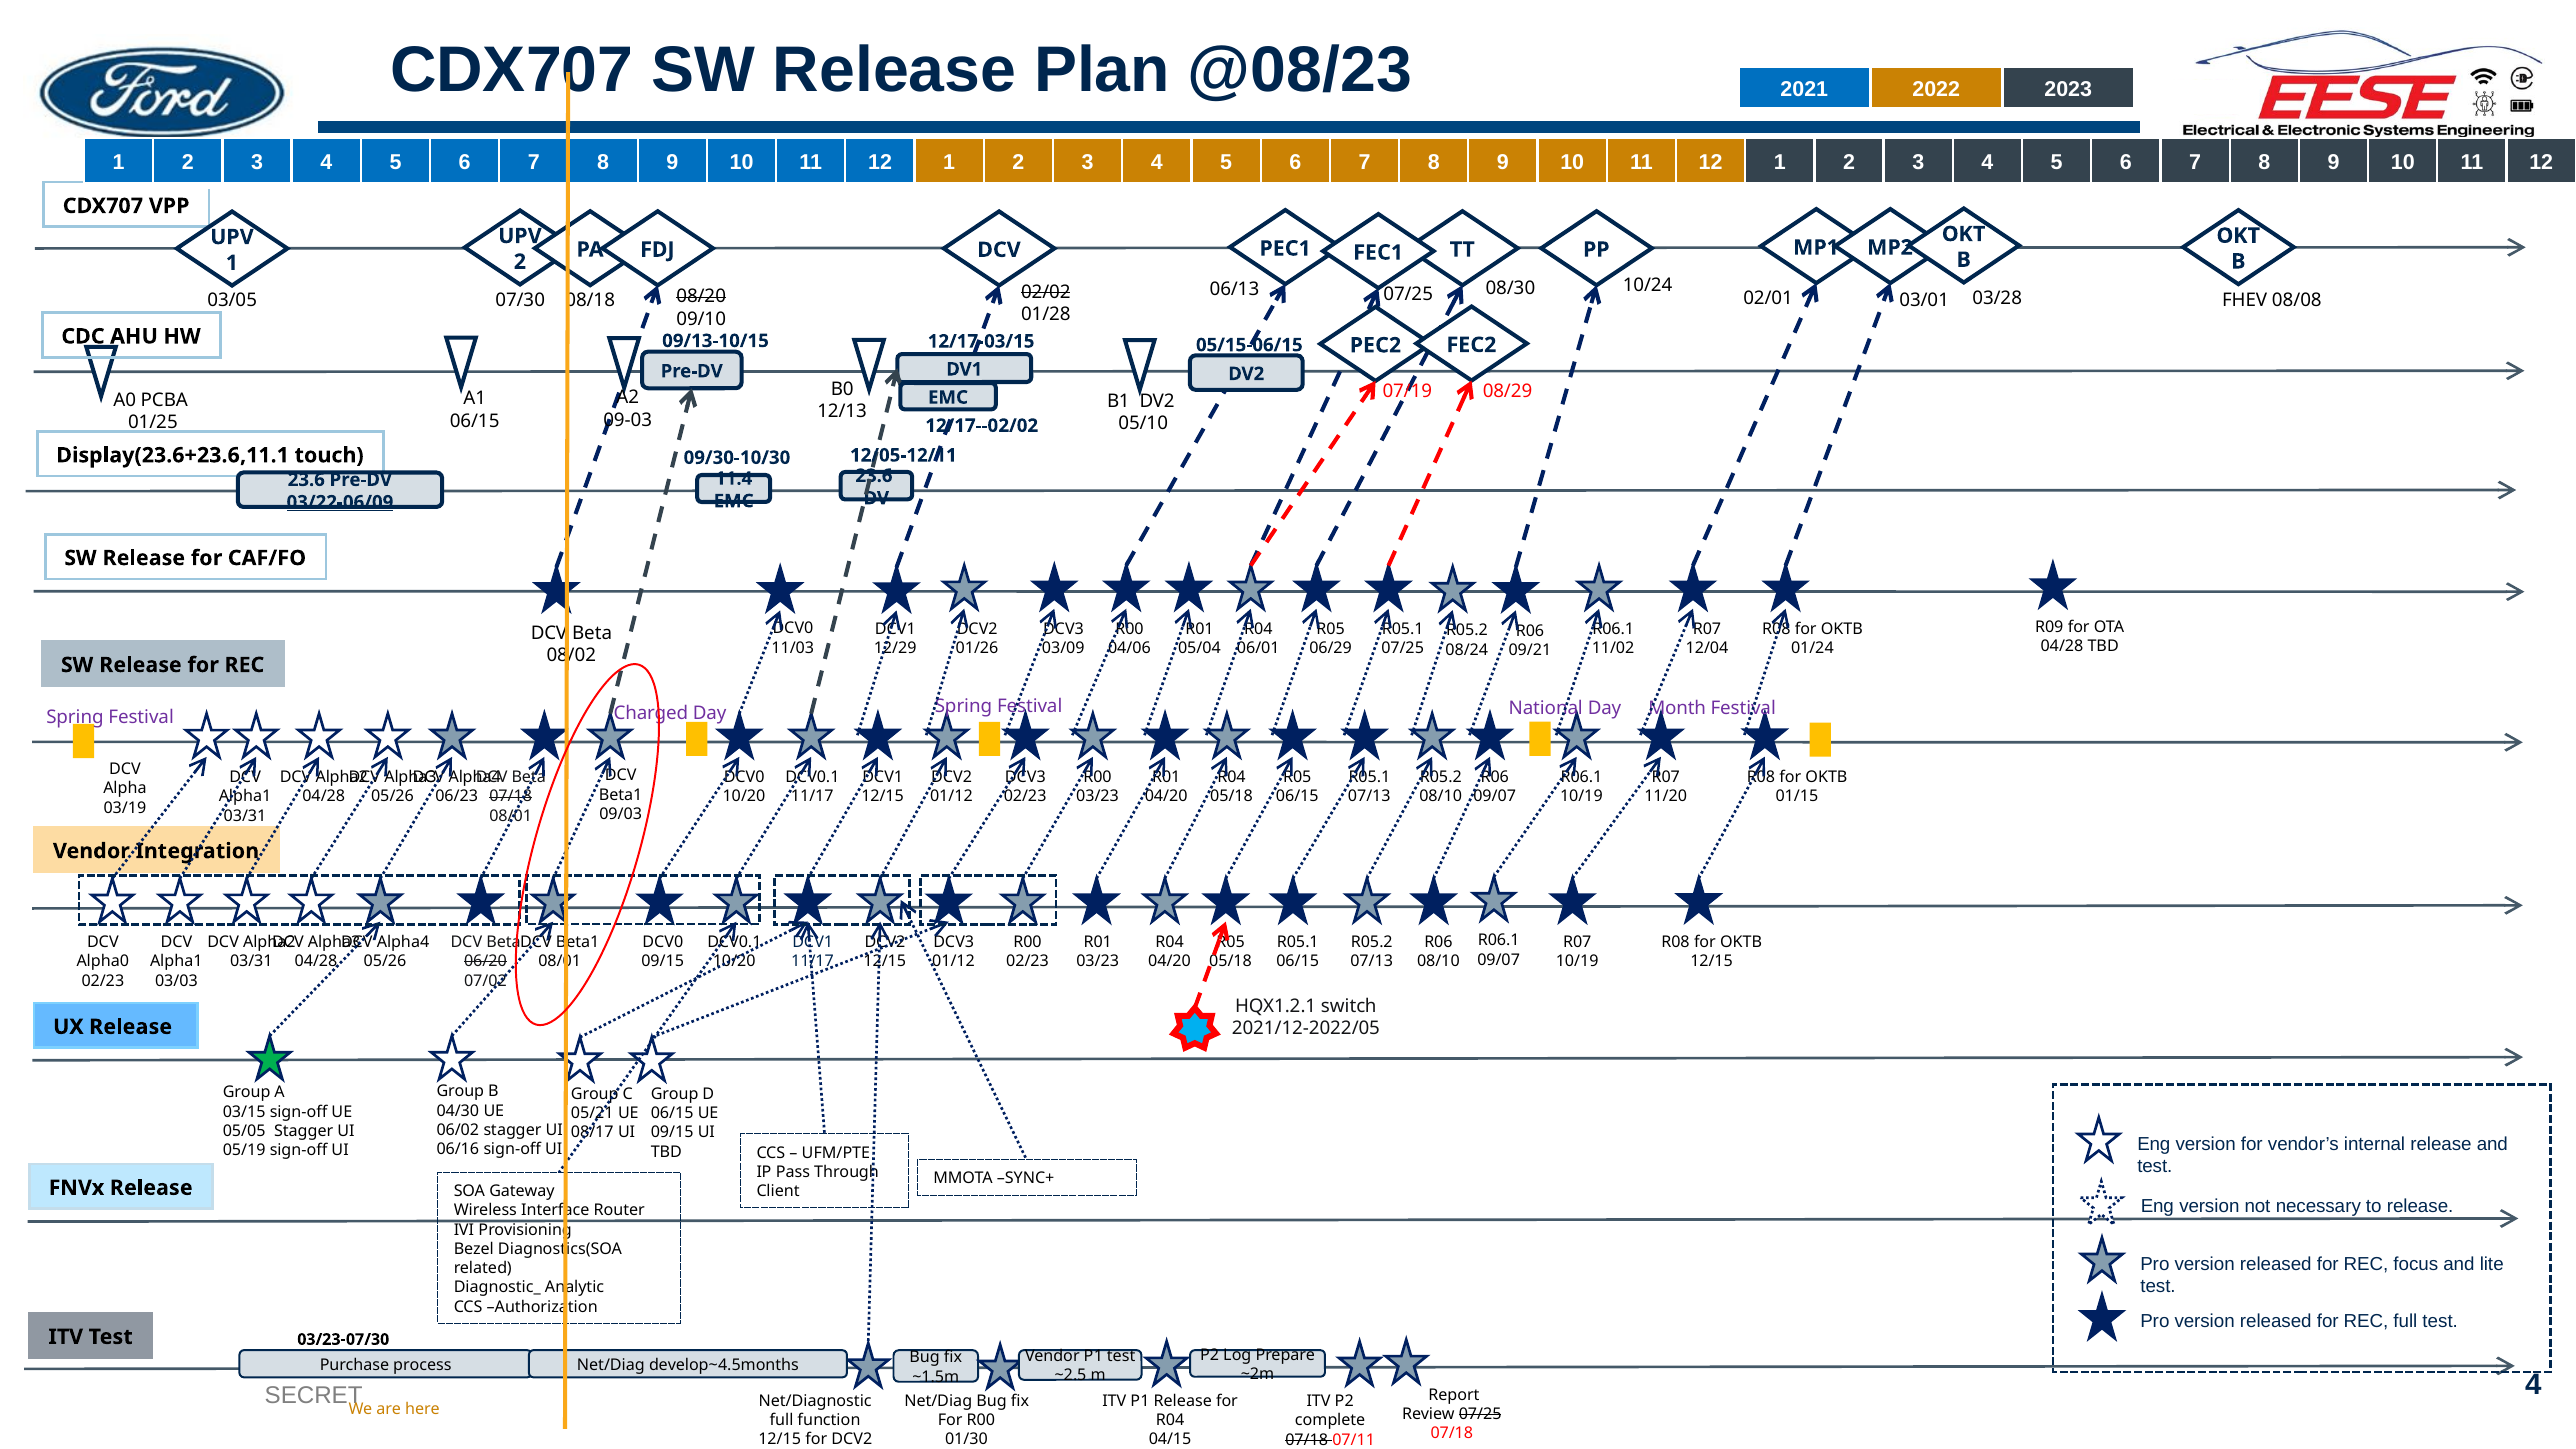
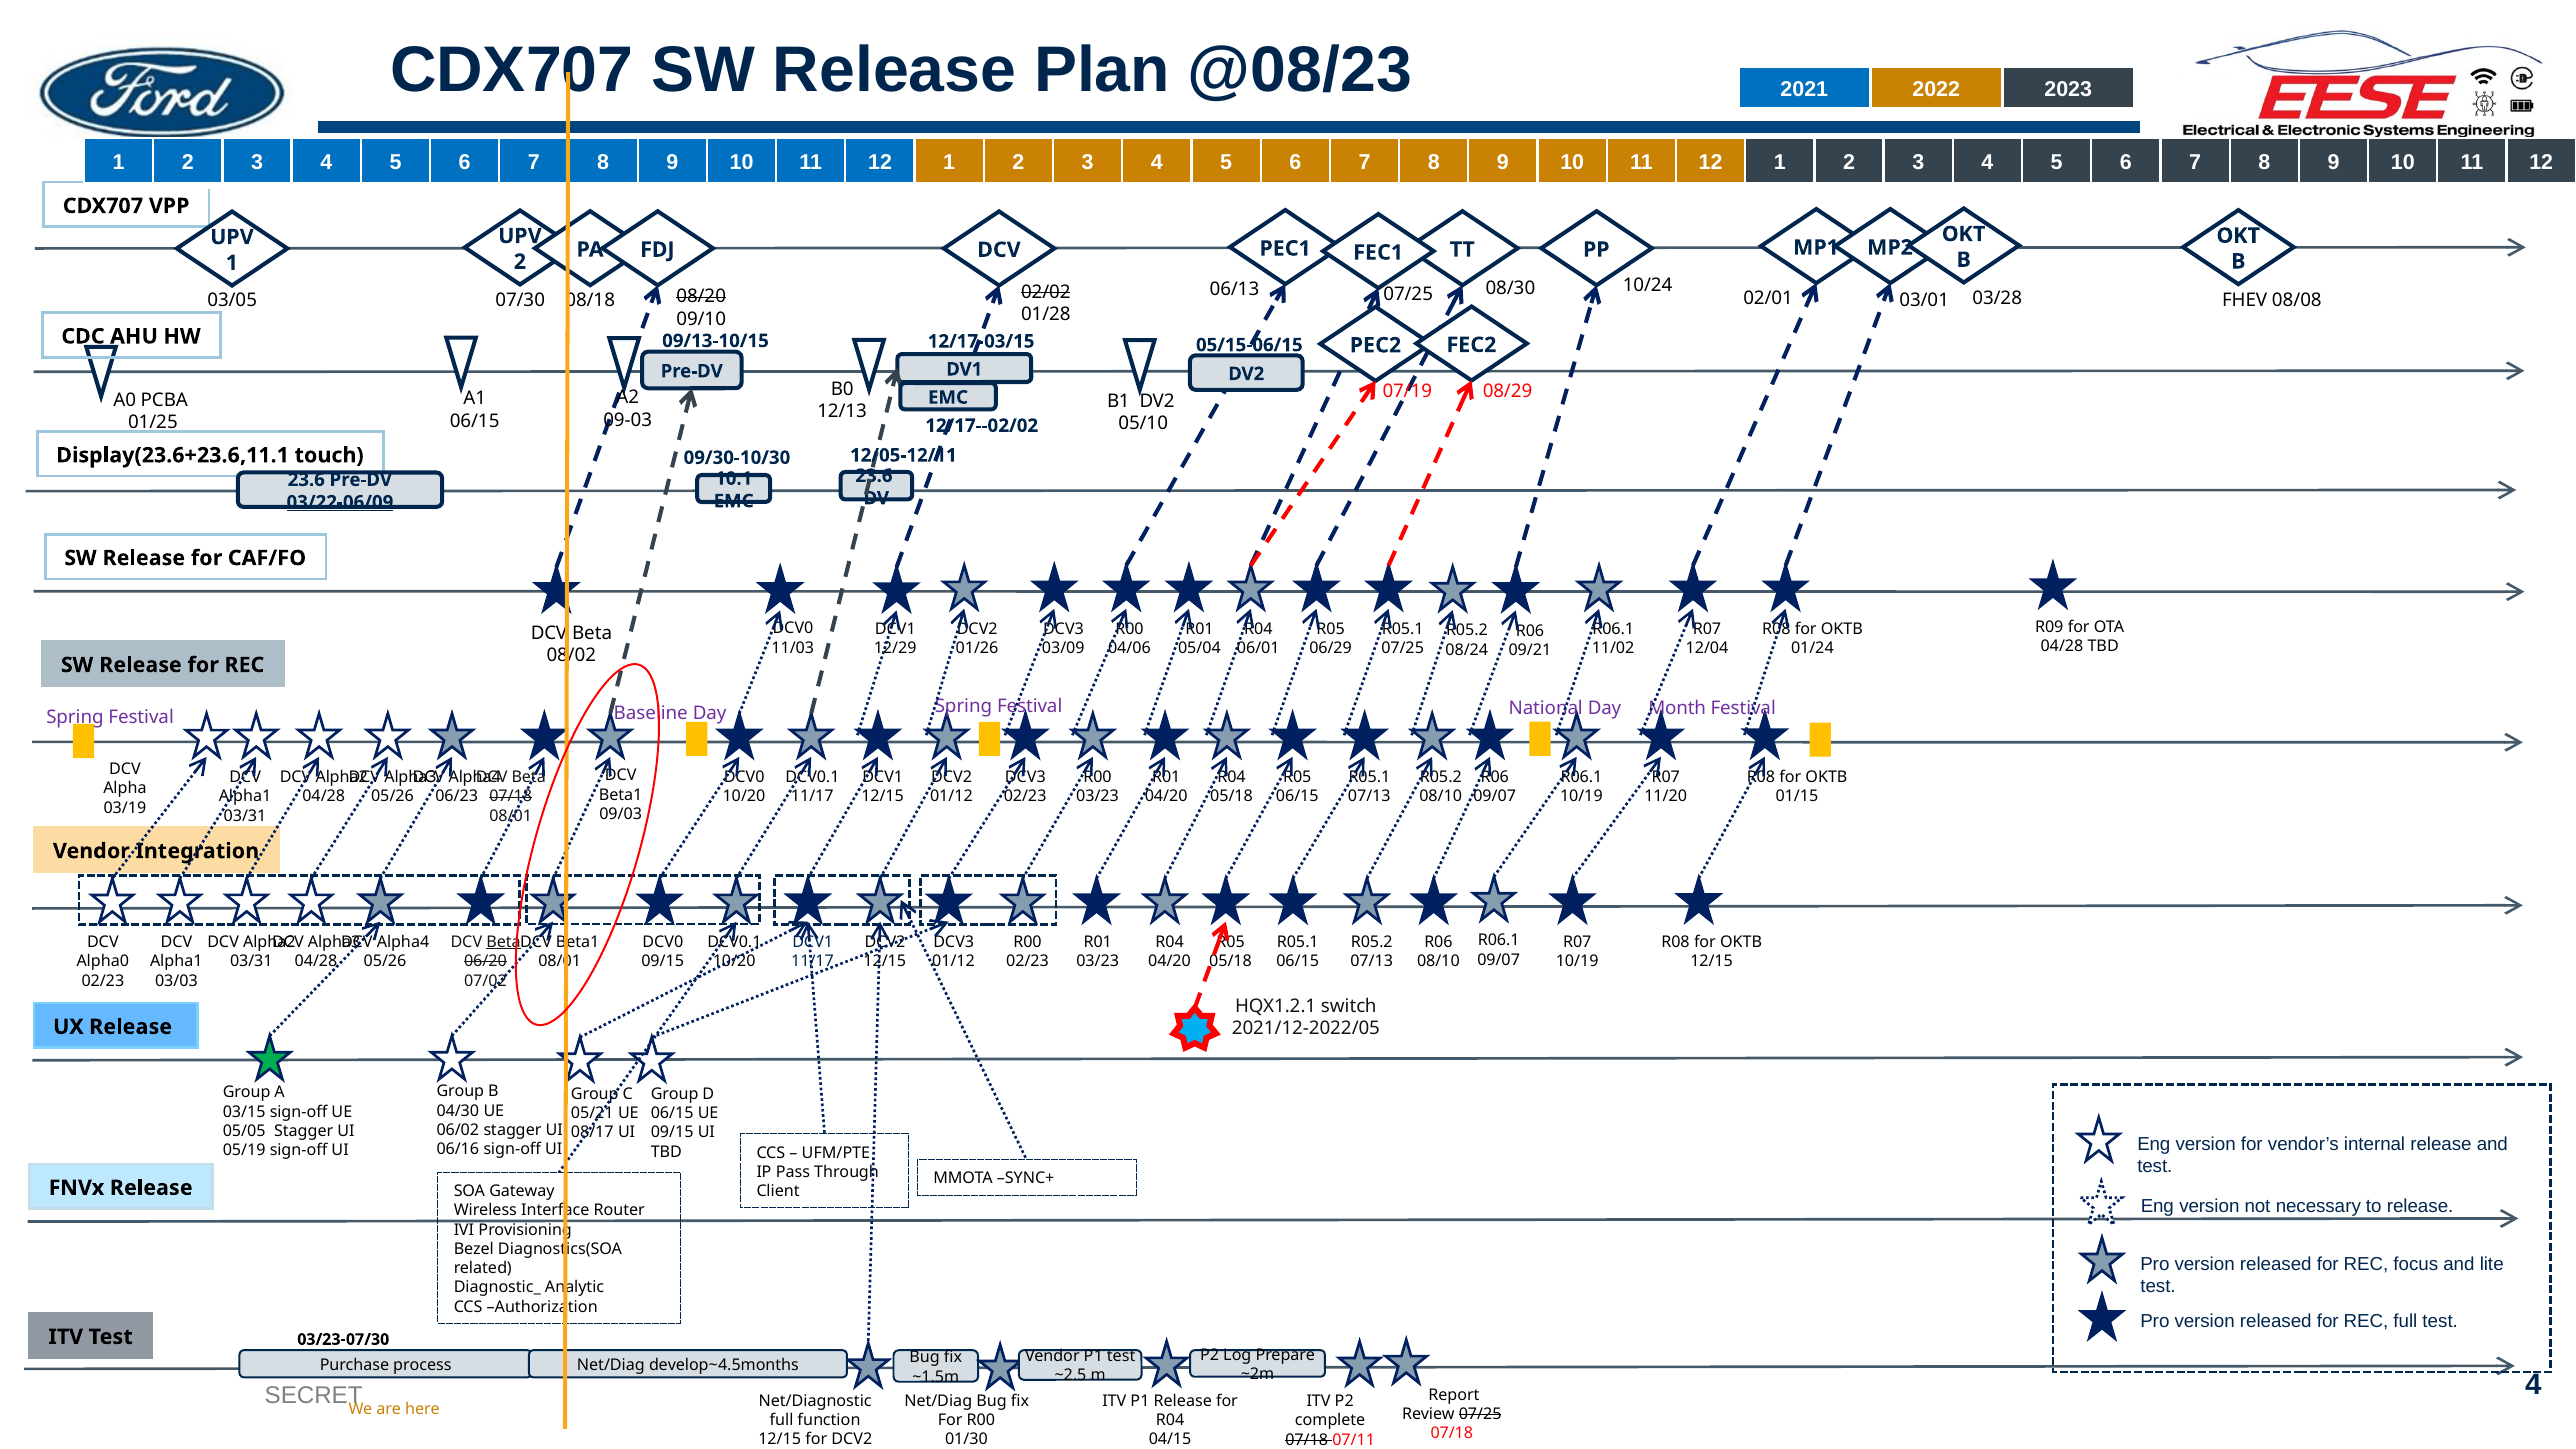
11.4: 11.4 -> 10.1 (734, 479)
Charged: Charged -> Baseline (651, 714)
Beta underline: none -> present (504, 942)
